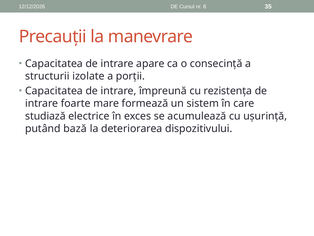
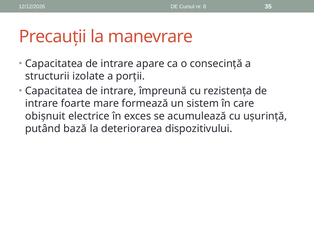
studiază: studiază -> obișnuit (45, 116)
